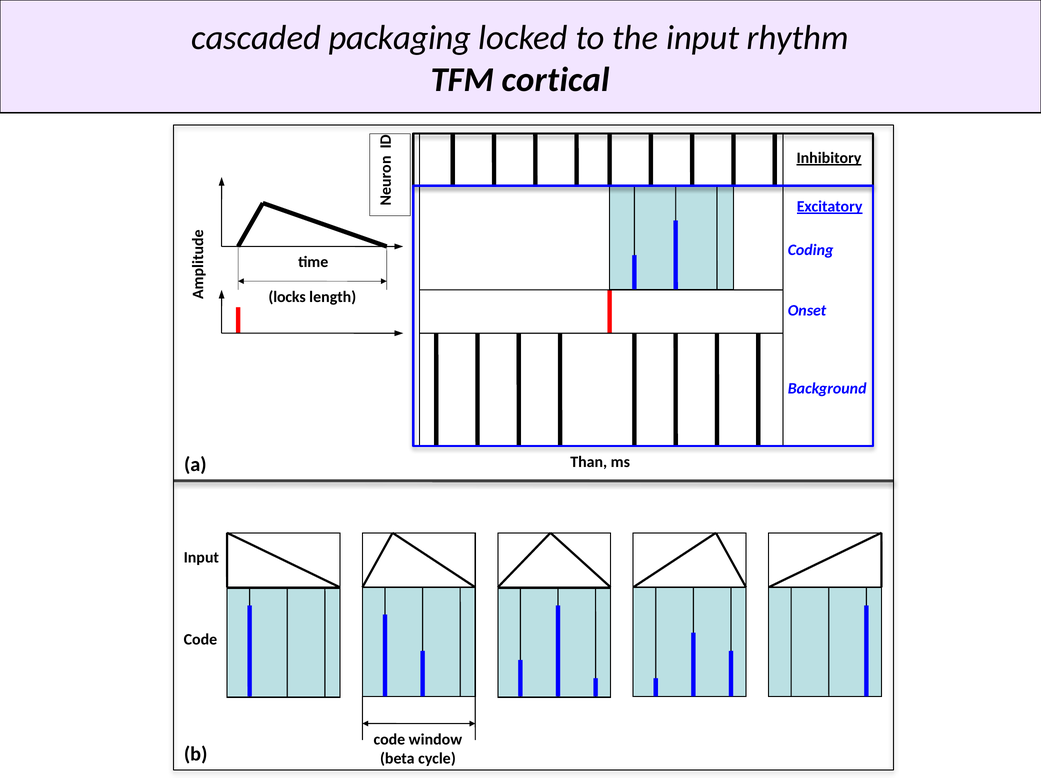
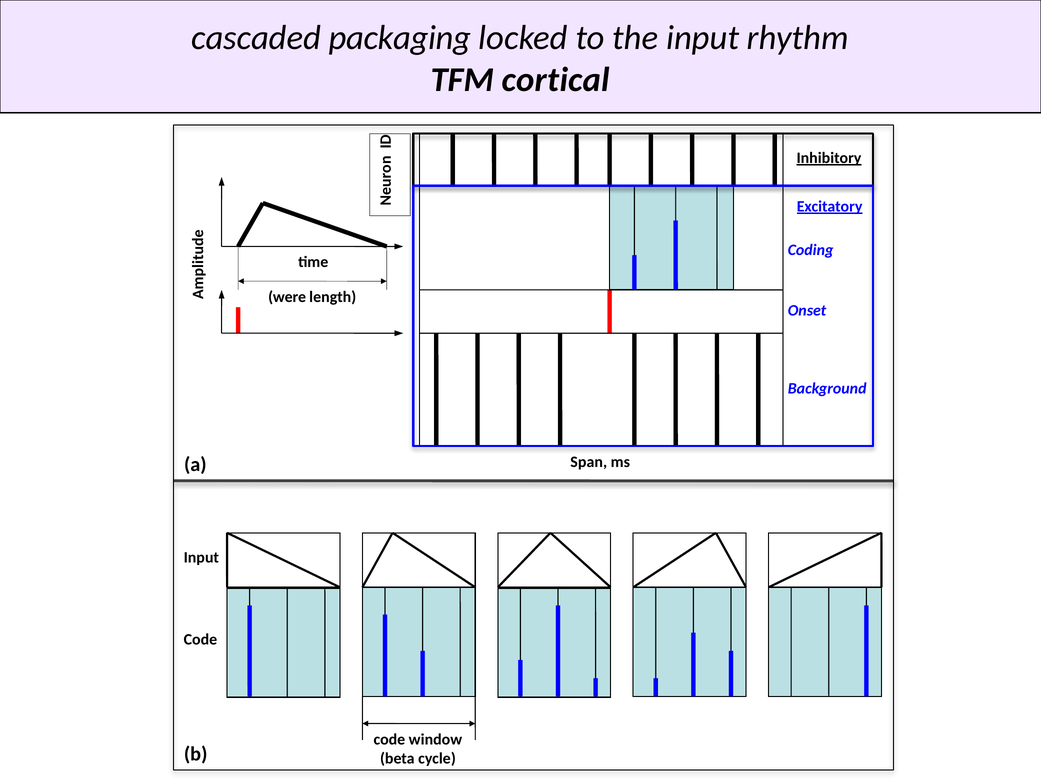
locks: locks -> were (287, 297)
Than: Than -> Span (589, 462)
